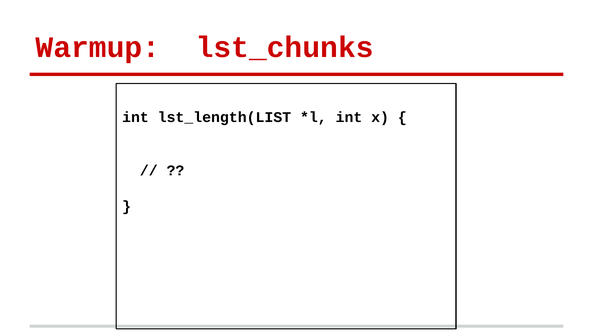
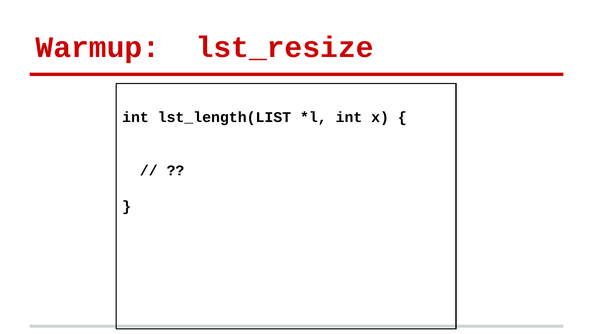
lst_chunks: lst_chunks -> lst_resize (285, 47)
